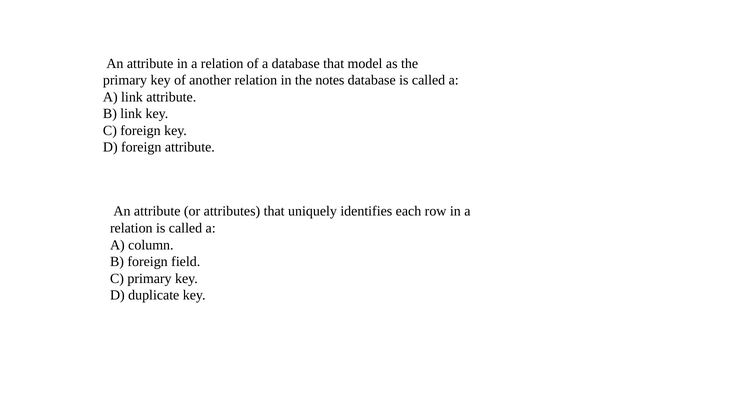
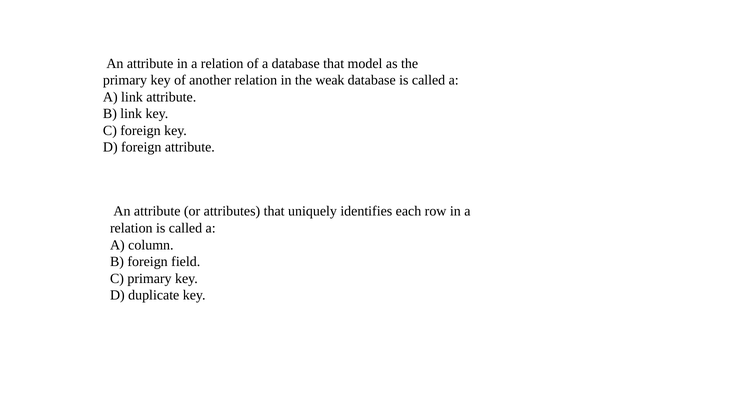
notes: notes -> weak (330, 80)
